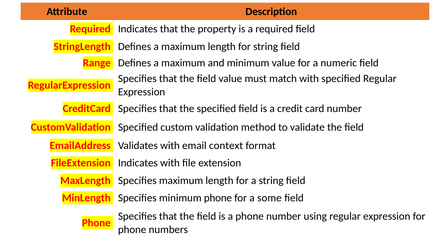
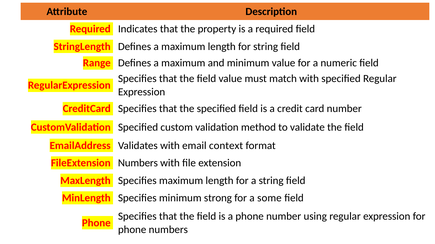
FileExtension Indicates: Indicates -> Numbers (138, 163)
minimum phone: phone -> strong (218, 199)
